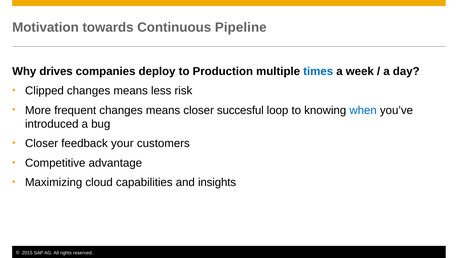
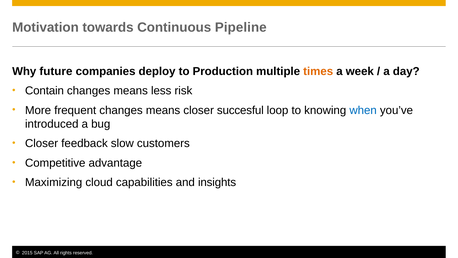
drives: drives -> future (56, 71)
times colour: blue -> orange (318, 71)
Clipped: Clipped -> Contain (44, 91)
your: your -> slow (122, 143)
